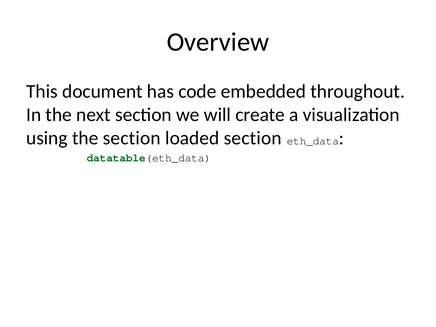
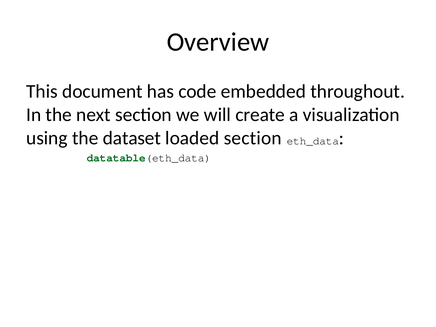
the section: section -> dataset (132, 138)
